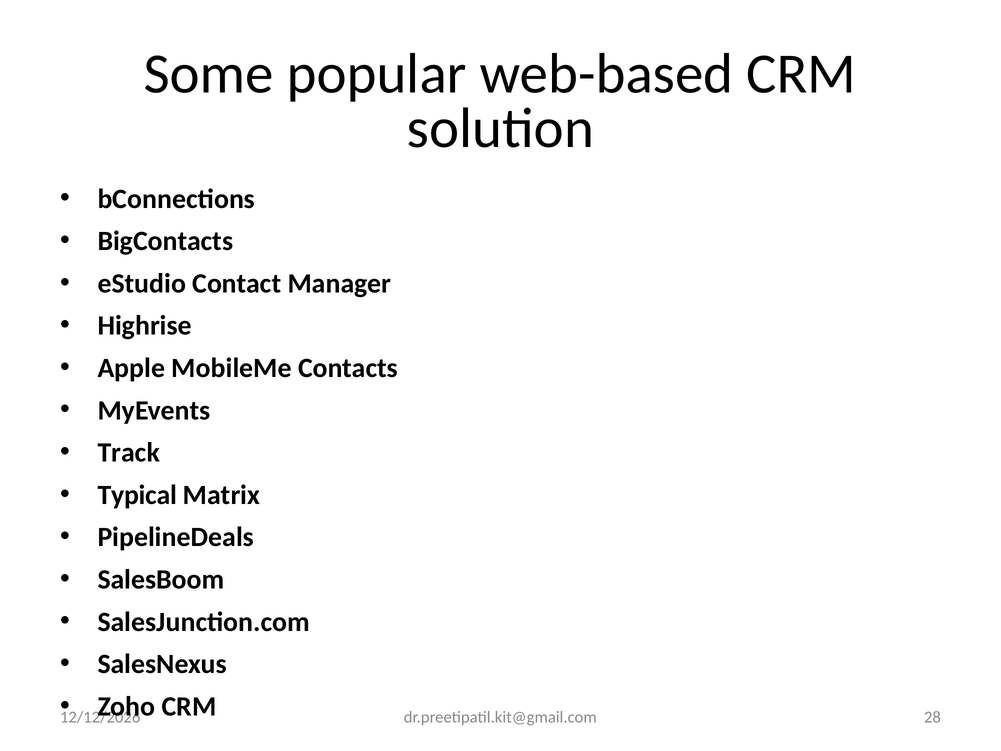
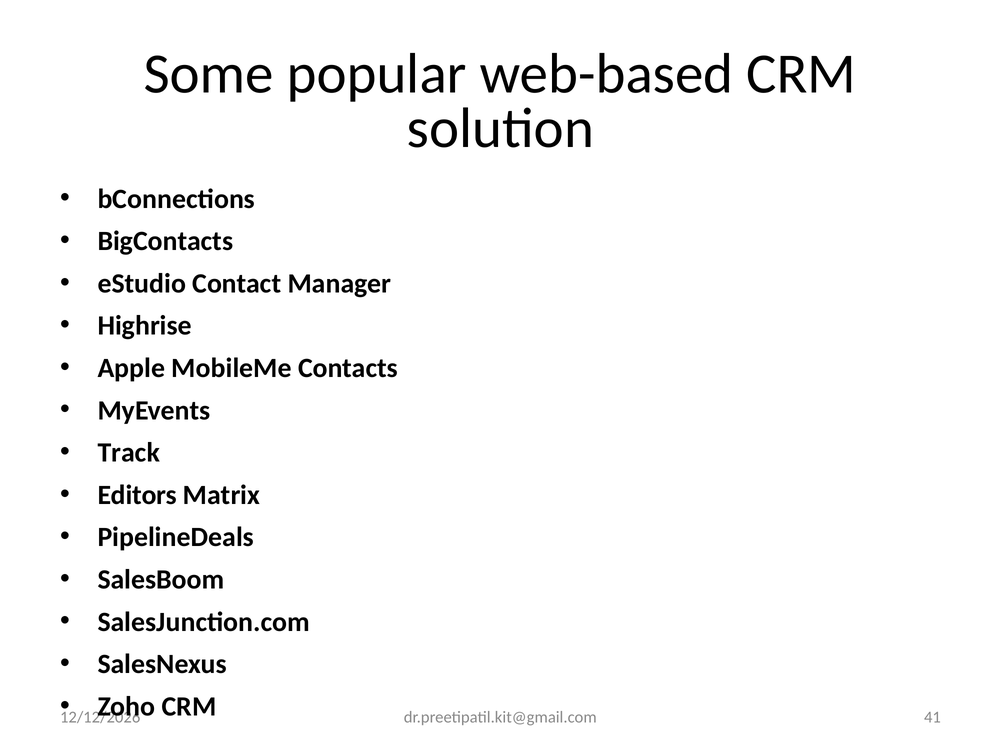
Typical: Typical -> Editors (137, 495)
28: 28 -> 41 (932, 717)
